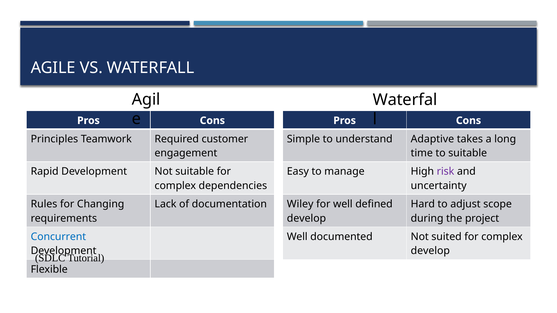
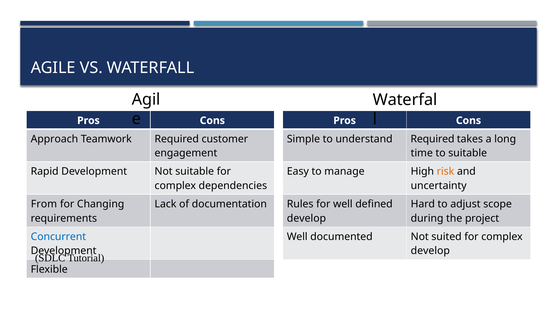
Principles: Principles -> Approach (54, 139)
understand Adaptive: Adaptive -> Required (432, 139)
risk colour: purple -> orange (445, 172)
Rules: Rules -> From (44, 204)
Wiley: Wiley -> Rules (300, 204)
